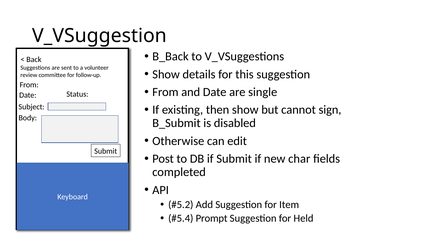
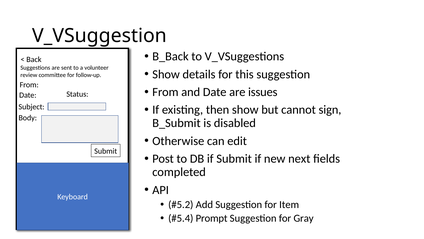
single: single -> issues (263, 92)
char: char -> next (299, 158)
Held: Held -> Gray (304, 218)
